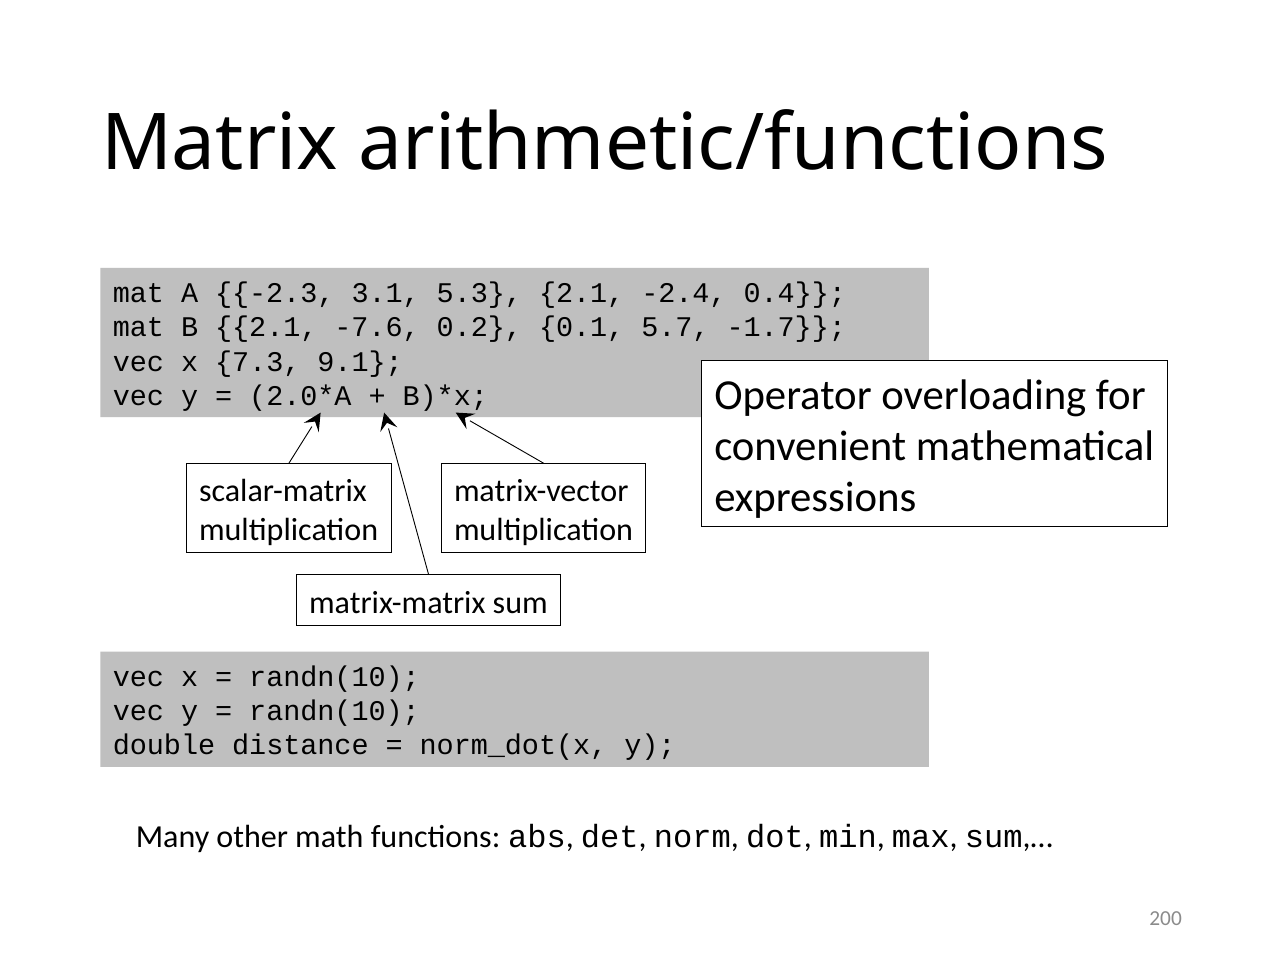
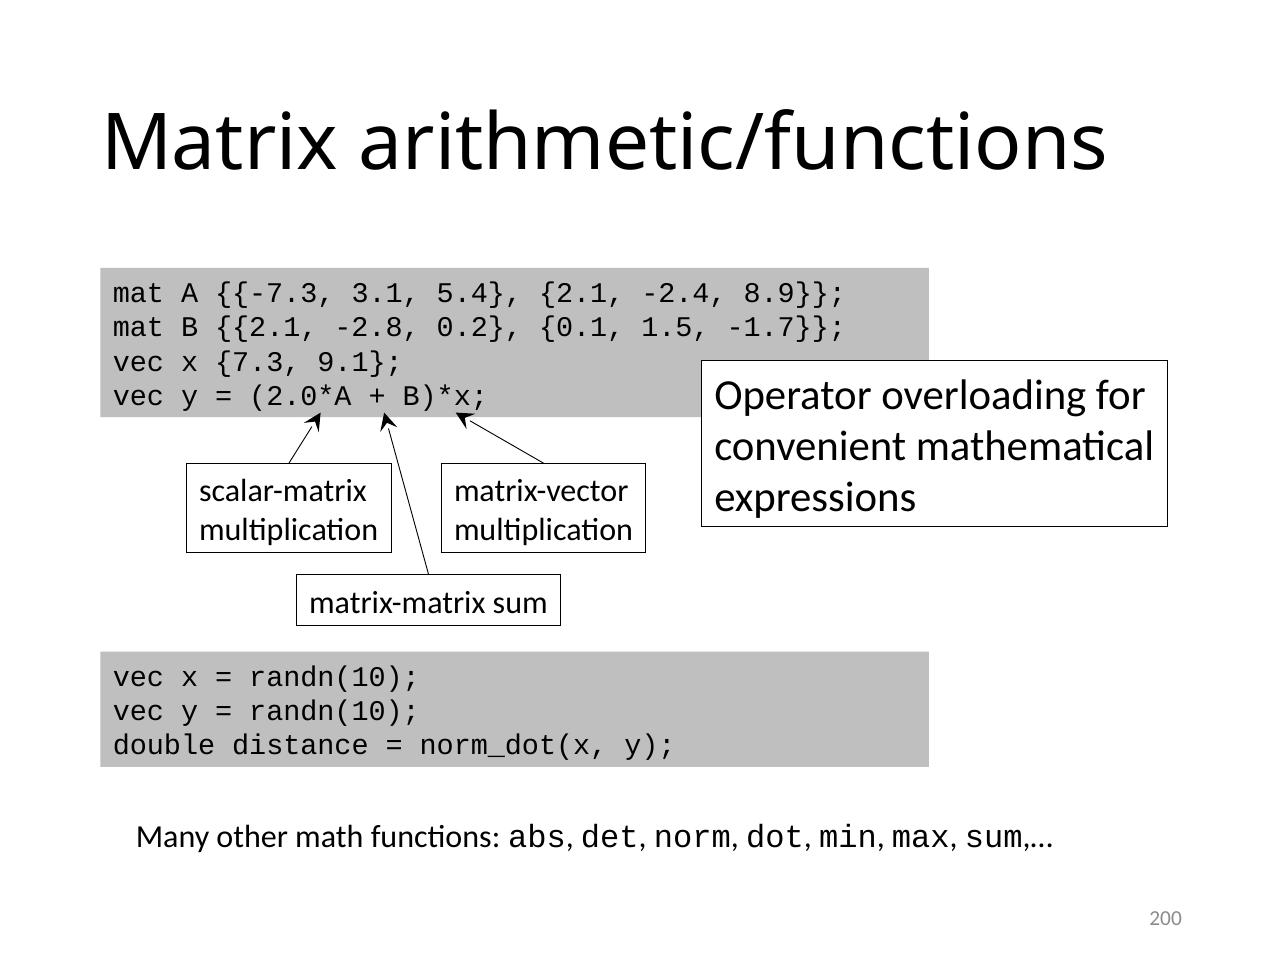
-2.3: -2.3 -> -7.3 (275, 293)
5.3: 5.3 -> 5.4 (479, 293)
0.4: 0.4 -> 8.9 (795, 293)
-7.6: -7.6 -> -2.8 (377, 328)
5.7: 5.7 -> 1.5 (675, 328)
